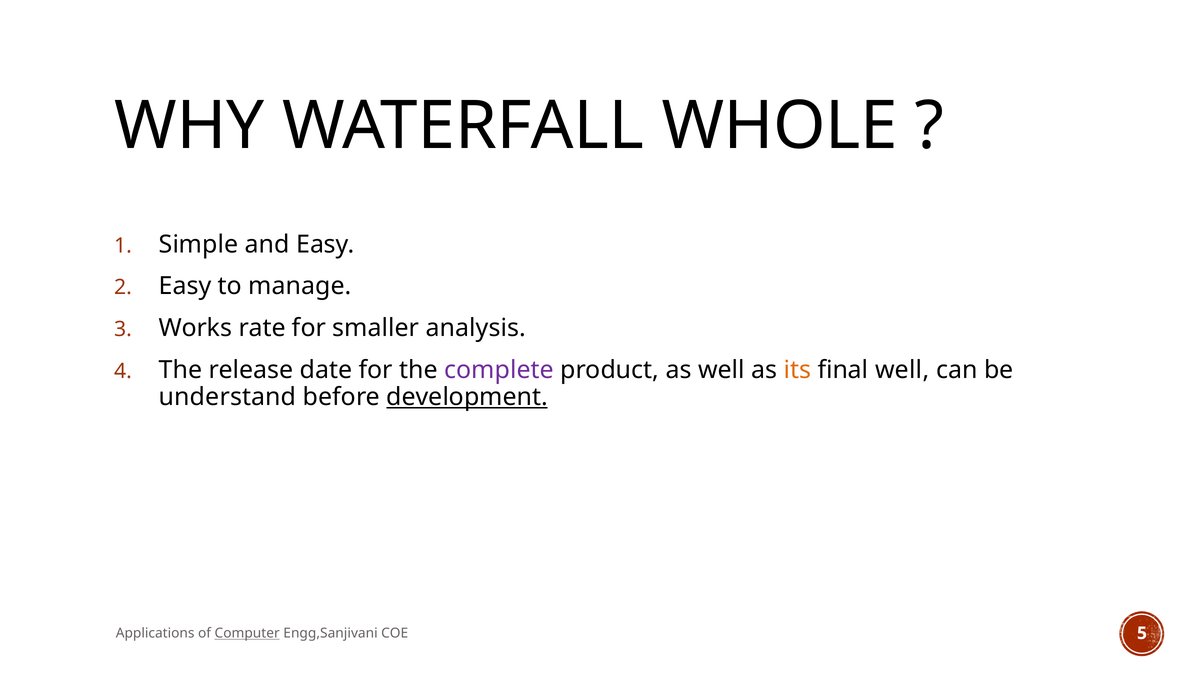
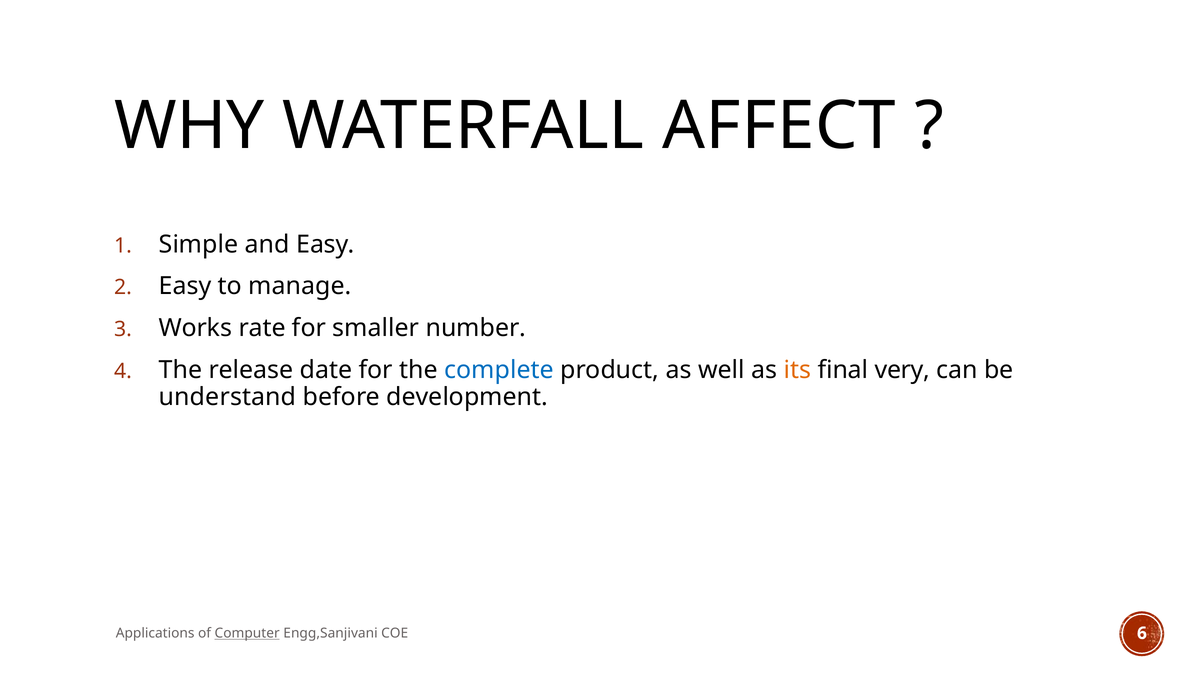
WHOLE: WHOLE -> AFFECT (779, 126)
analysis: analysis -> number (476, 328)
complete colour: purple -> blue (499, 370)
final well: well -> very (902, 370)
development underline: present -> none (467, 397)
5: 5 -> 6 (1142, 634)
